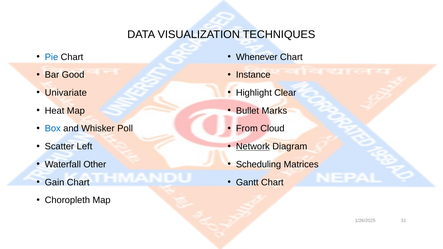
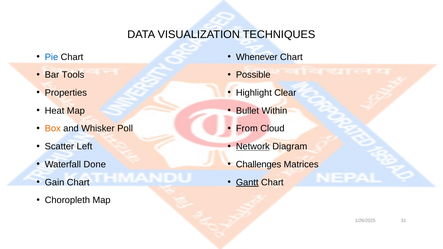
Good: Good -> Tools (73, 75)
Instance: Instance -> Possible (253, 75)
Univariate: Univariate -> Properties (66, 93)
Marks: Marks -> Within (274, 111)
Box colour: blue -> orange (53, 129)
Other: Other -> Done (95, 165)
Scheduling: Scheduling -> Challenges (259, 165)
Gantt underline: none -> present (247, 182)
